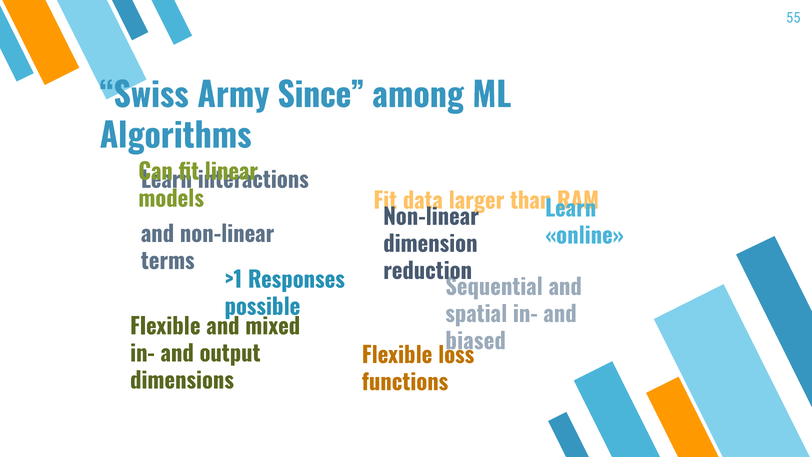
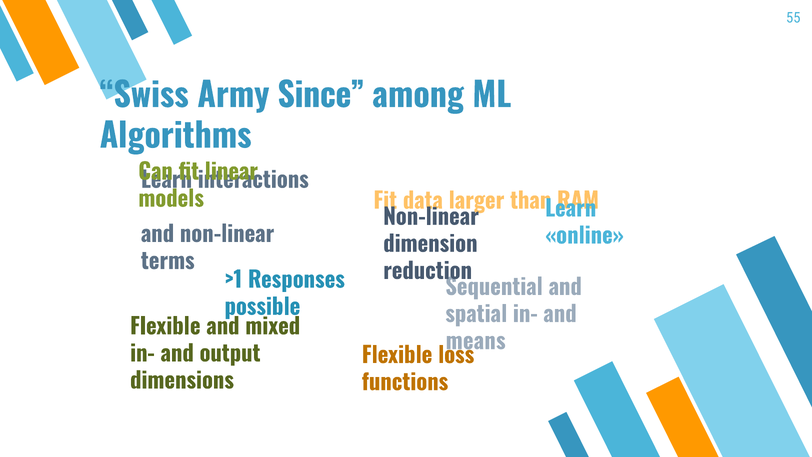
biased: biased -> means (476, 342)
